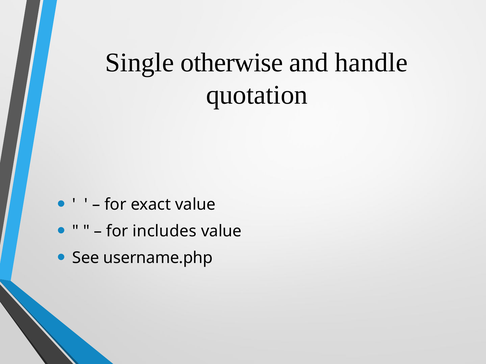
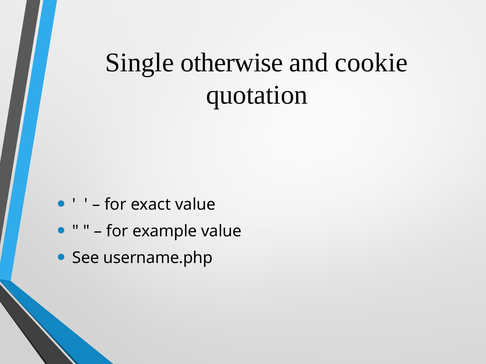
handle: handle -> cookie (371, 63)
includes: includes -> example (165, 231)
